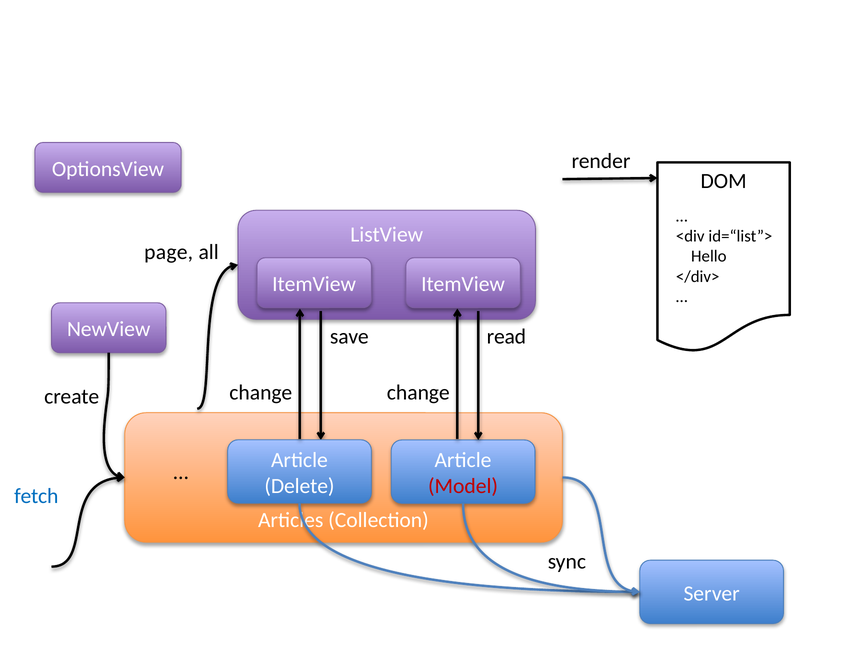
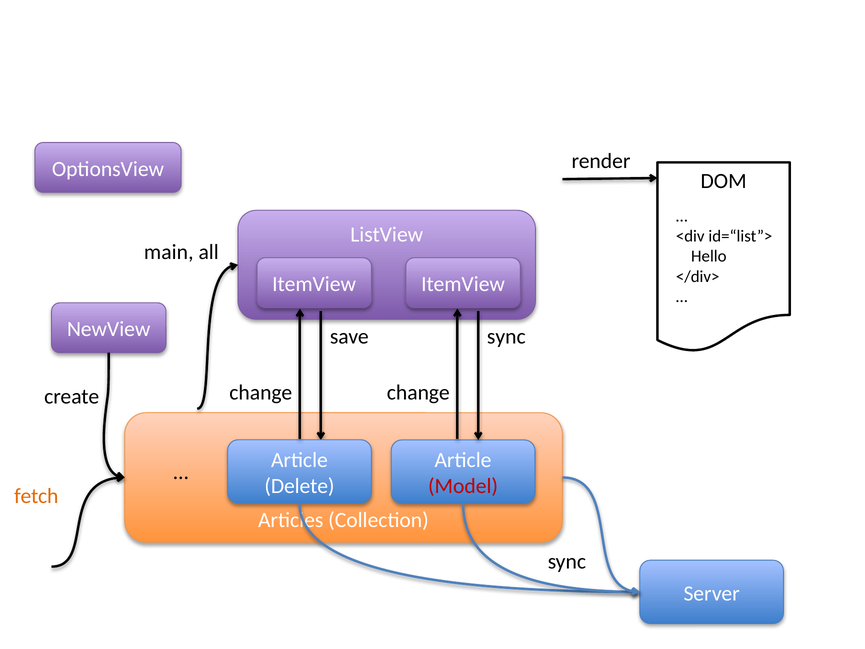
page: page -> main (169, 252)
read: read -> sync (506, 336)
fetch colour: blue -> orange (36, 496)
